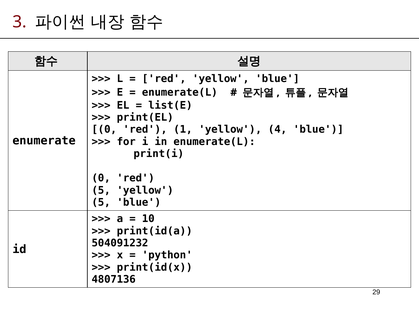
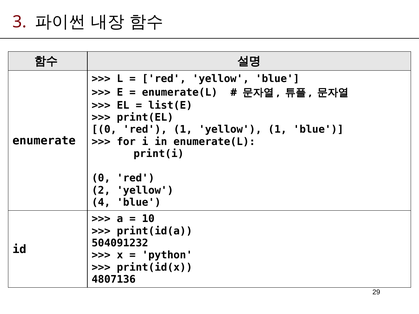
yellow 4: 4 -> 1 (278, 130)
5: 5 -> 2 (101, 190)
5: 5 -> 4 (101, 203)
